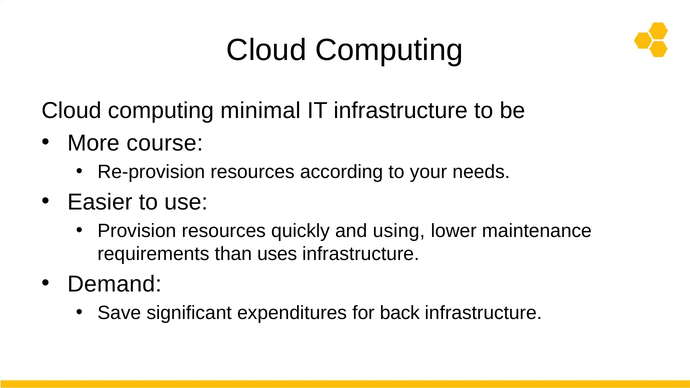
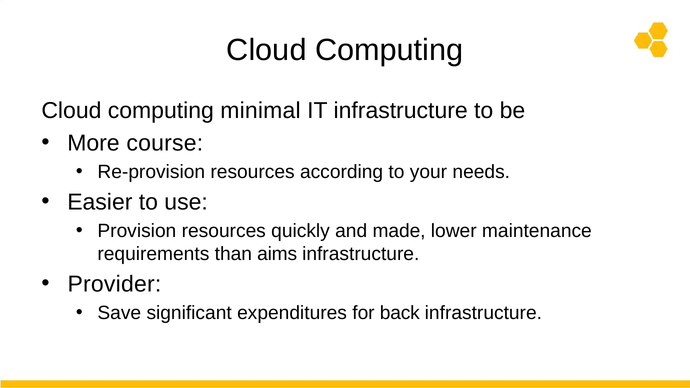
using: using -> made (399, 231)
uses: uses -> aims (277, 254)
Demand: Demand -> Provider (114, 284)
